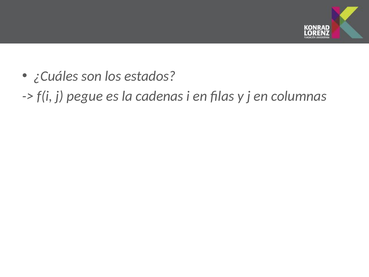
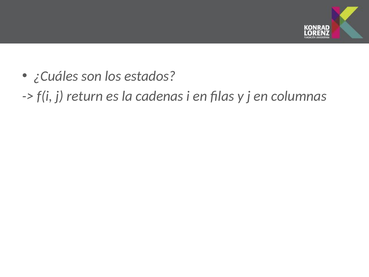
pegue: pegue -> return (85, 96)
